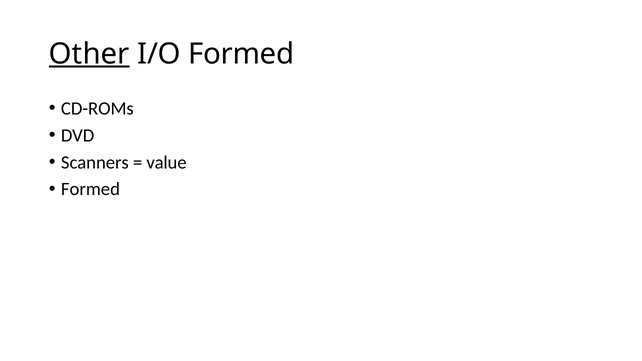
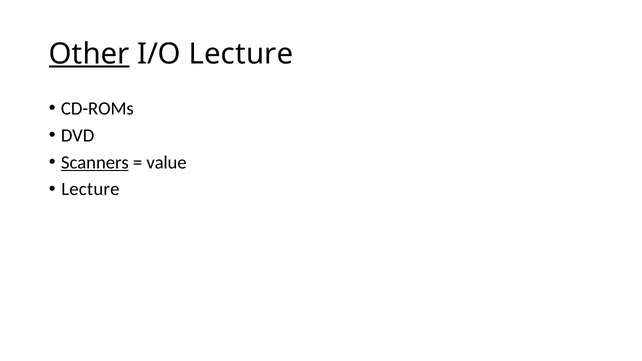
I/O Formed: Formed -> Lecture (241, 54)
Scanners underline: none -> present (95, 162)
Formed: Formed -> Lecture (90, 189)
